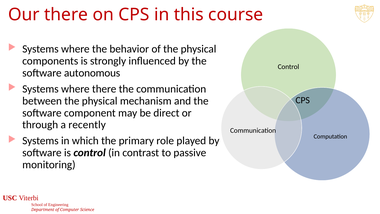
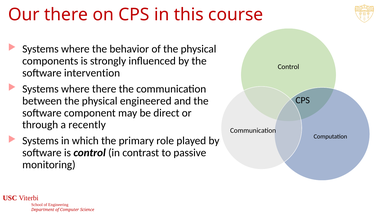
autonomous: autonomous -> intervention (92, 73)
mechanism: mechanism -> engineered (146, 101)
